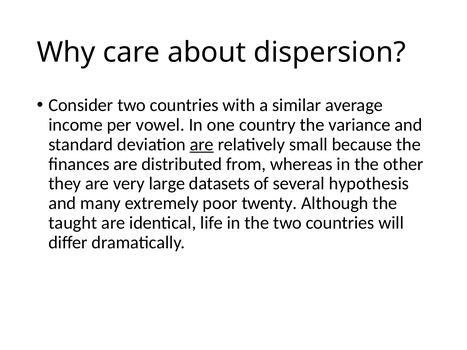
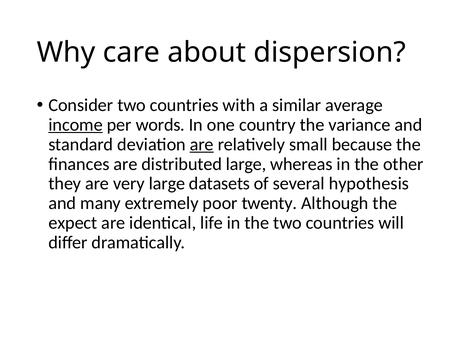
income underline: none -> present (76, 125)
vowel: vowel -> words (160, 125)
distributed from: from -> large (246, 164)
taught: taught -> expect (73, 223)
